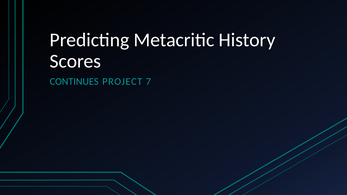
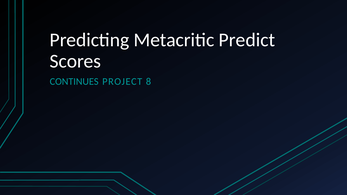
History: History -> Predict (247, 40)
7: 7 -> 8 (148, 82)
